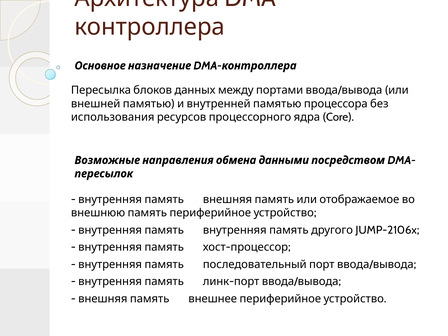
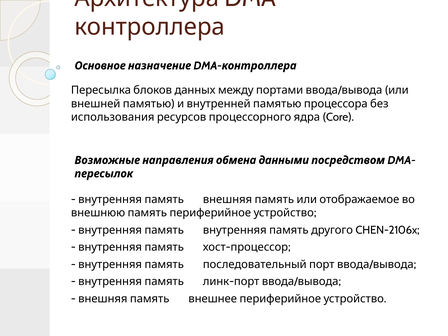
JUMP-2106x: JUMP-2106x -> CHEN-2106x (388, 230)
